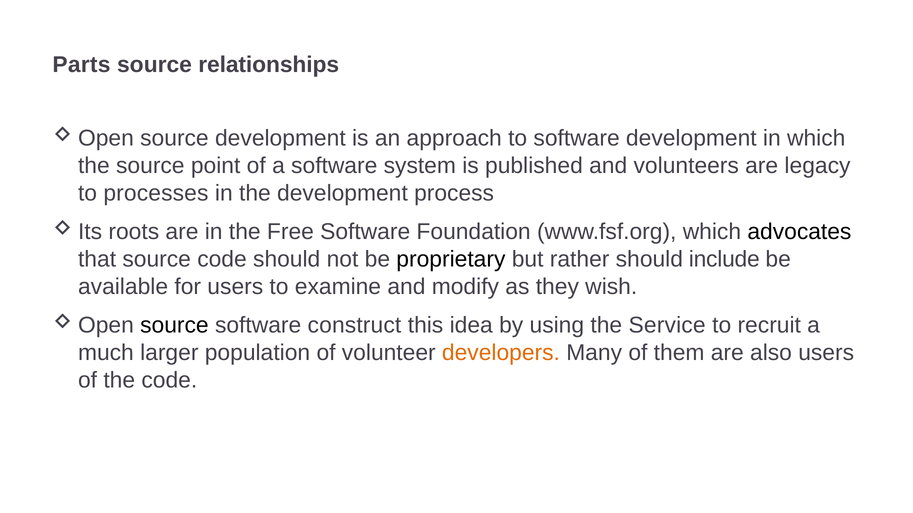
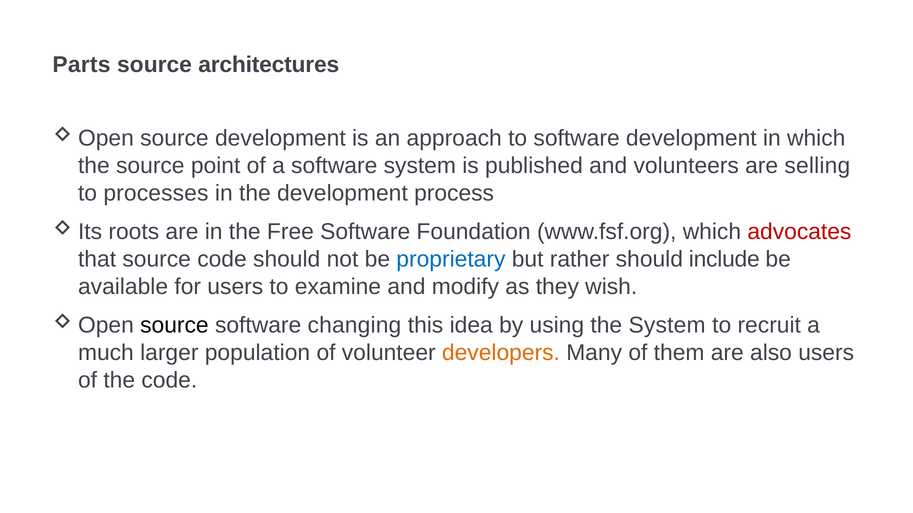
relationships: relationships -> architectures (269, 65)
legacy: legacy -> selling (817, 166)
advocates colour: black -> red (799, 232)
proprietary colour: black -> blue (451, 259)
construct: construct -> changing (354, 326)
the Service: Service -> System (667, 326)
